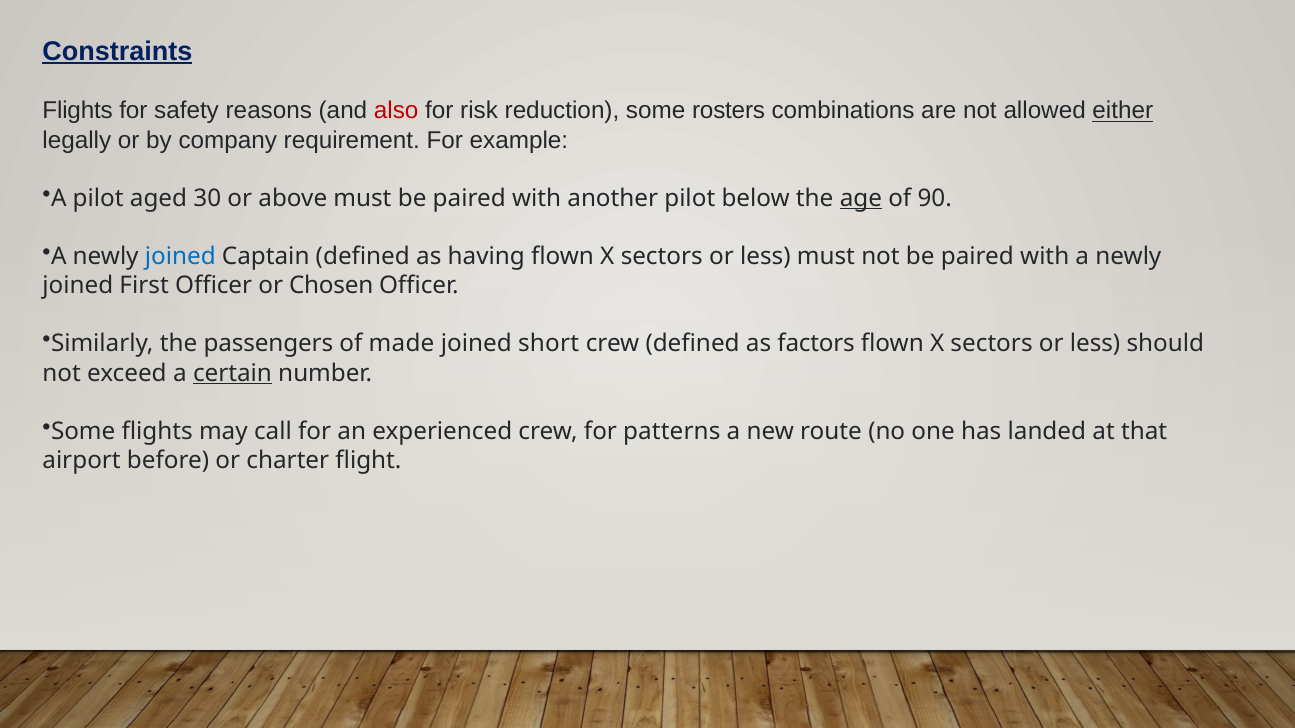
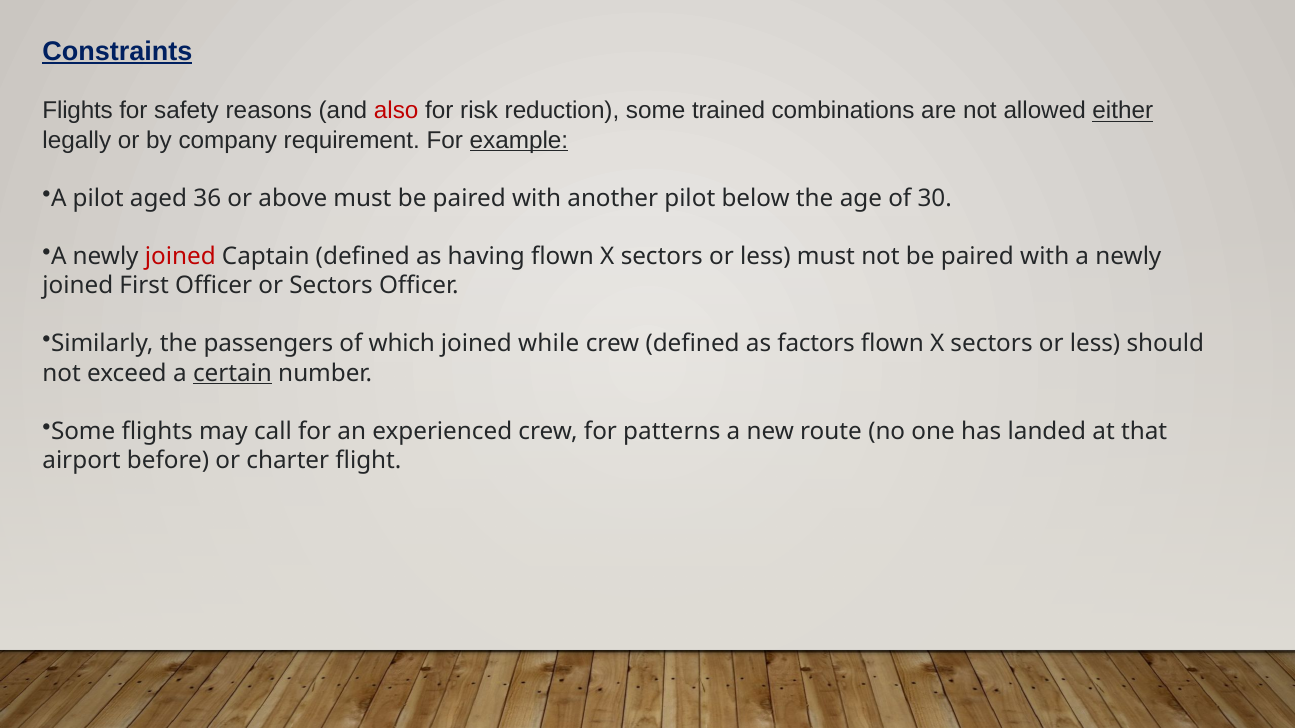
rosters: rosters -> trained (729, 111)
example underline: none -> present (519, 140)
30: 30 -> 36 (207, 198)
age underline: present -> none (861, 198)
90: 90 -> 30 (935, 198)
joined colour: blue -> red (180, 257)
or Chosen: Chosen -> Sectors (331, 286)
made: made -> which (402, 344)
short: short -> while (549, 344)
